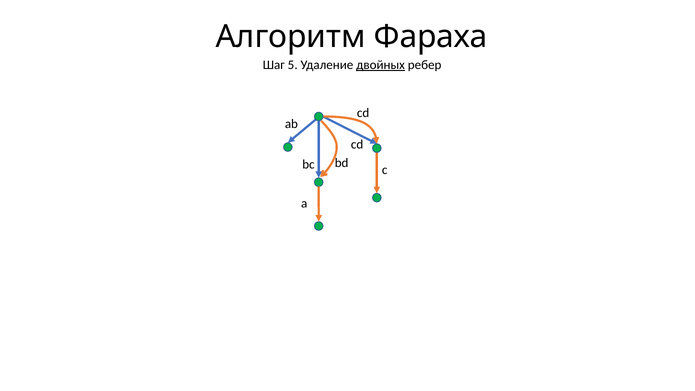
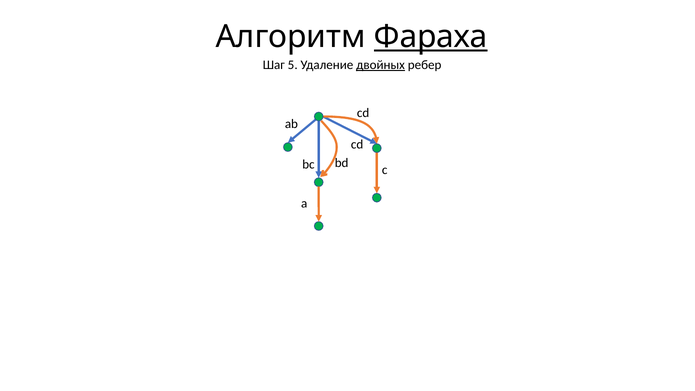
Фараха underline: none -> present (431, 37)
